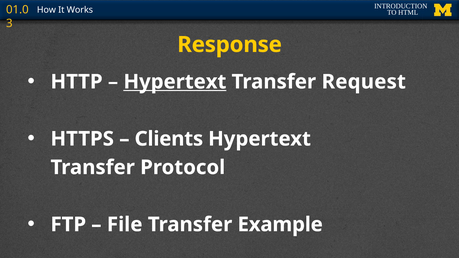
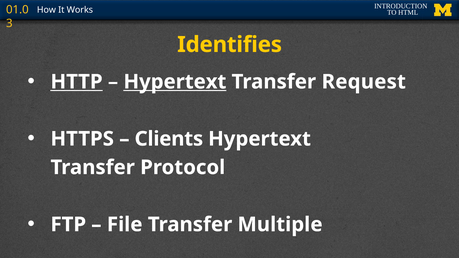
Response: Response -> Identifies (230, 45)
HTTP underline: none -> present (77, 82)
Example: Example -> Multiple (280, 225)
